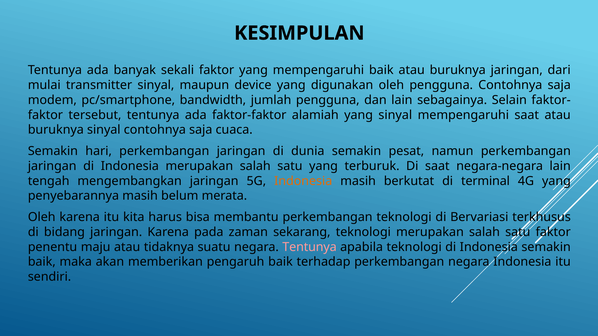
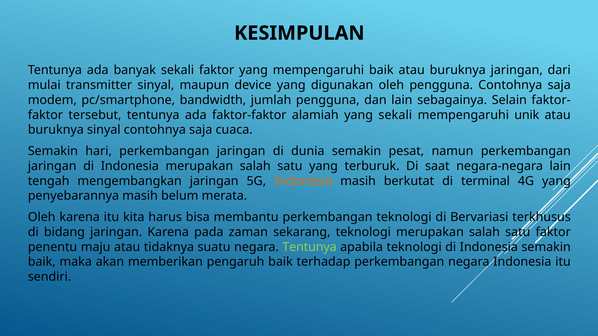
yang sinyal: sinyal -> sekali (395, 115)
mempengaruhi saat: saat -> unik (527, 115)
Tentunya colour: pink -> light green (310, 247)
